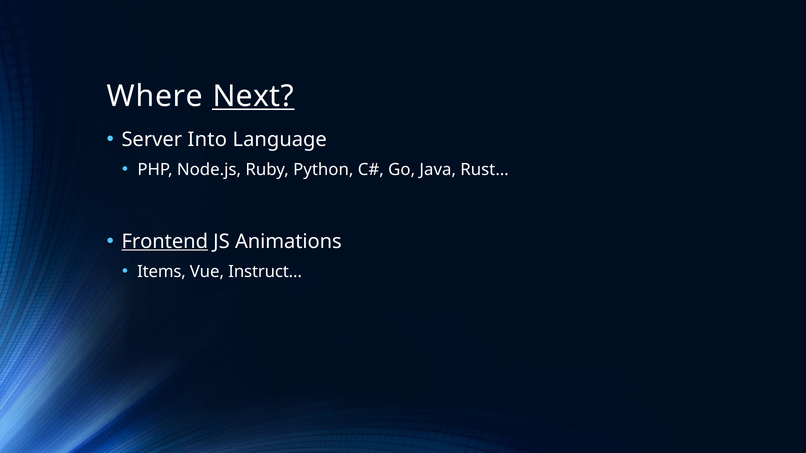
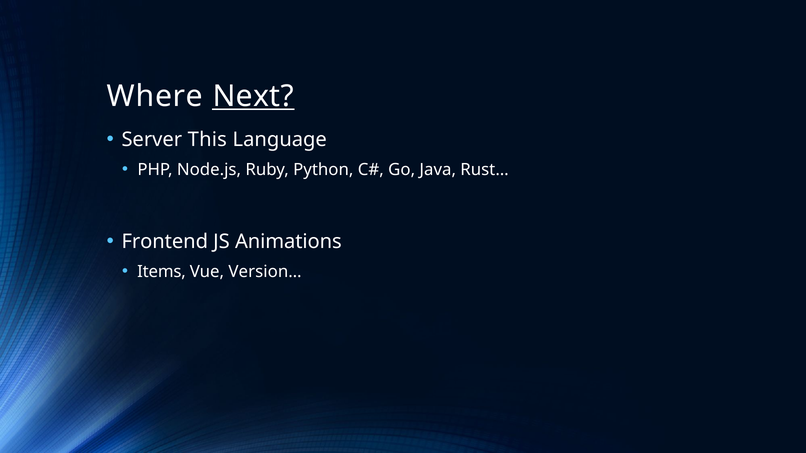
Into: Into -> This (207, 140)
Frontend underline: present -> none (165, 242)
Instruct…: Instruct… -> Version… (265, 272)
